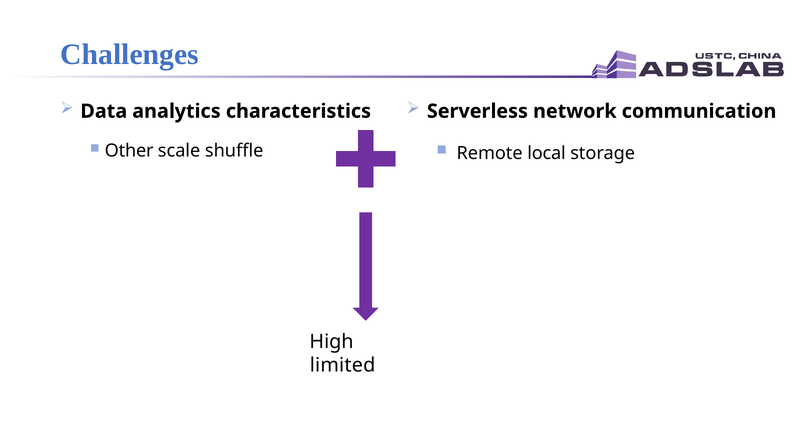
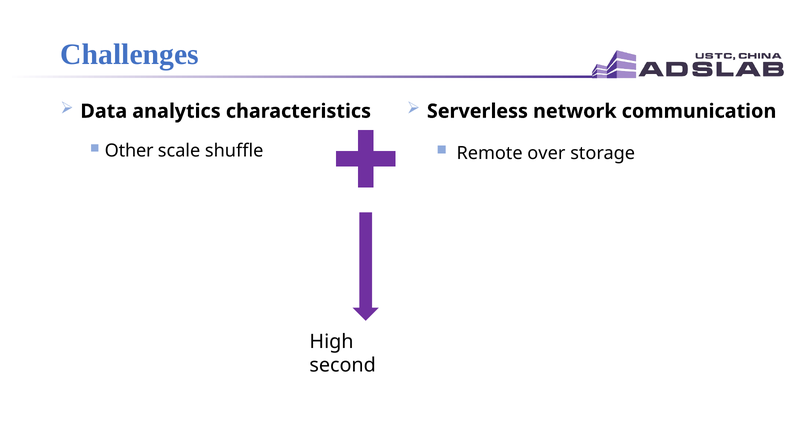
local: local -> over (546, 153)
limited: limited -> second (343, 366)
